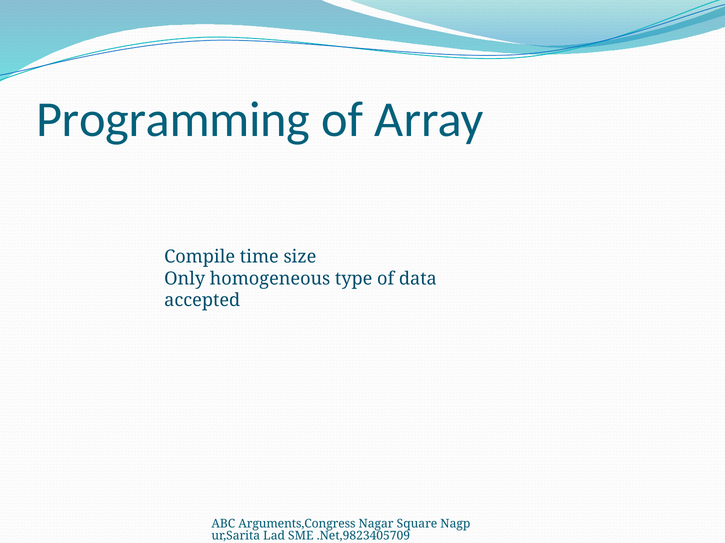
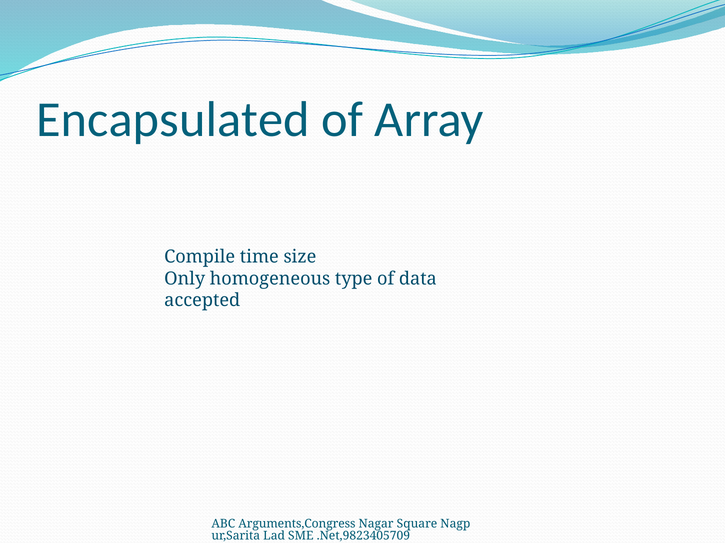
Programming: Programming -> Encapsulated (173, 120)
